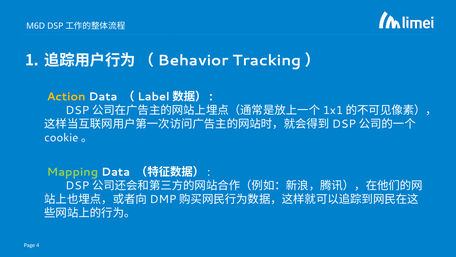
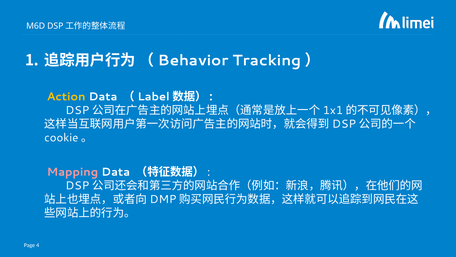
Mapping colour: light green -> pink (72, 172)
